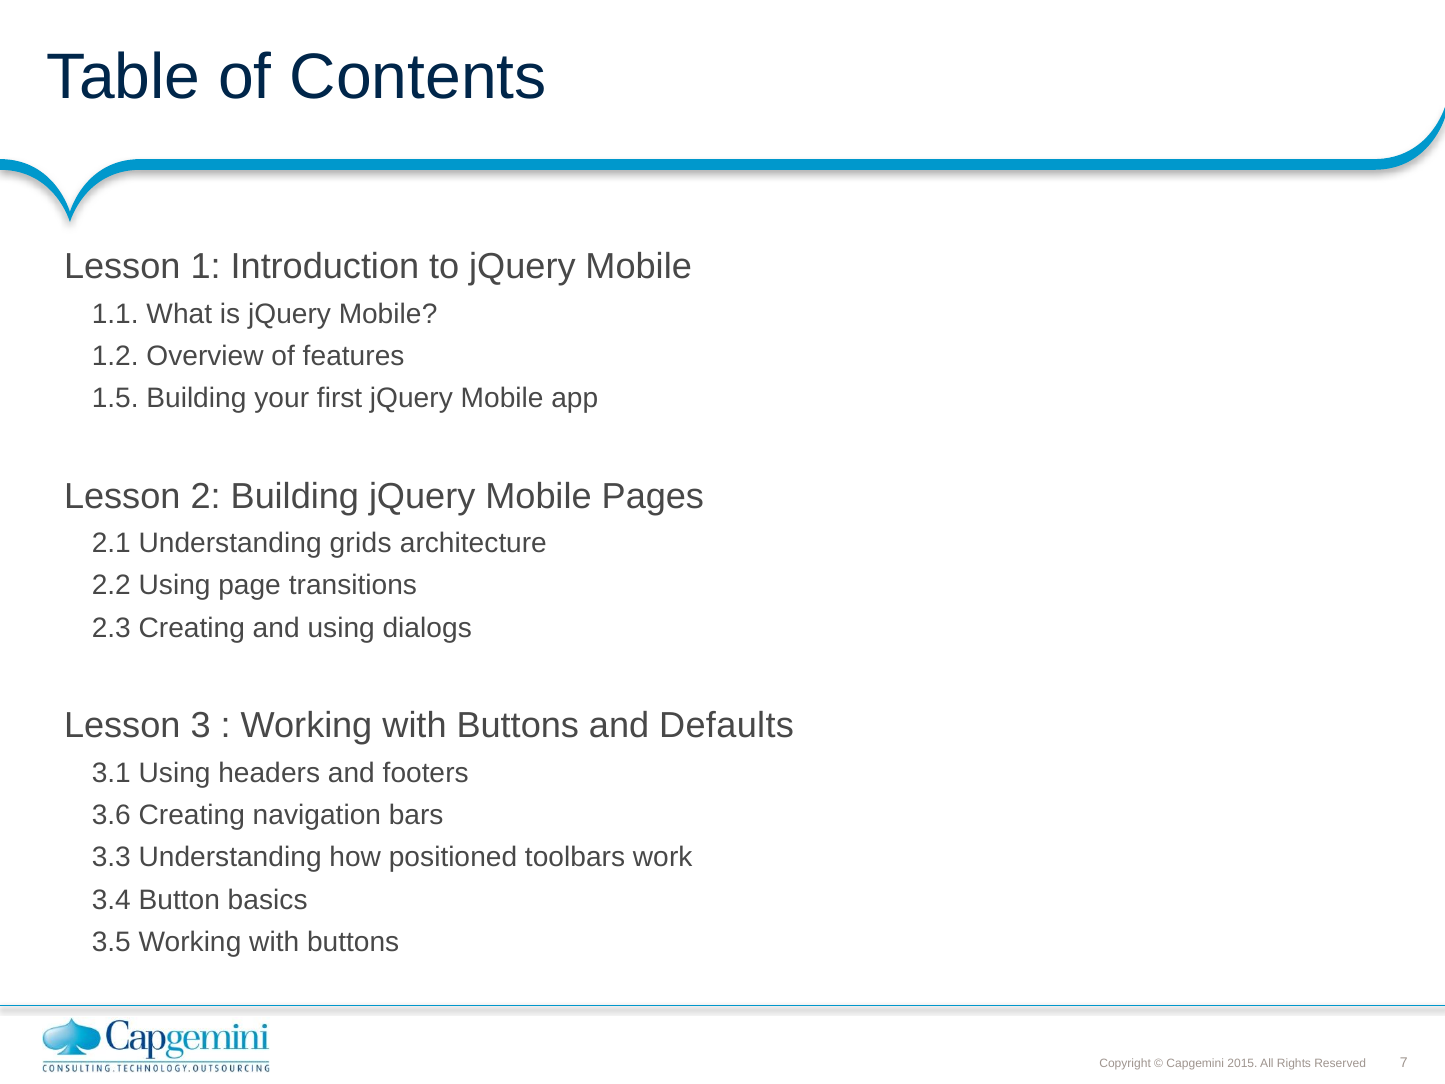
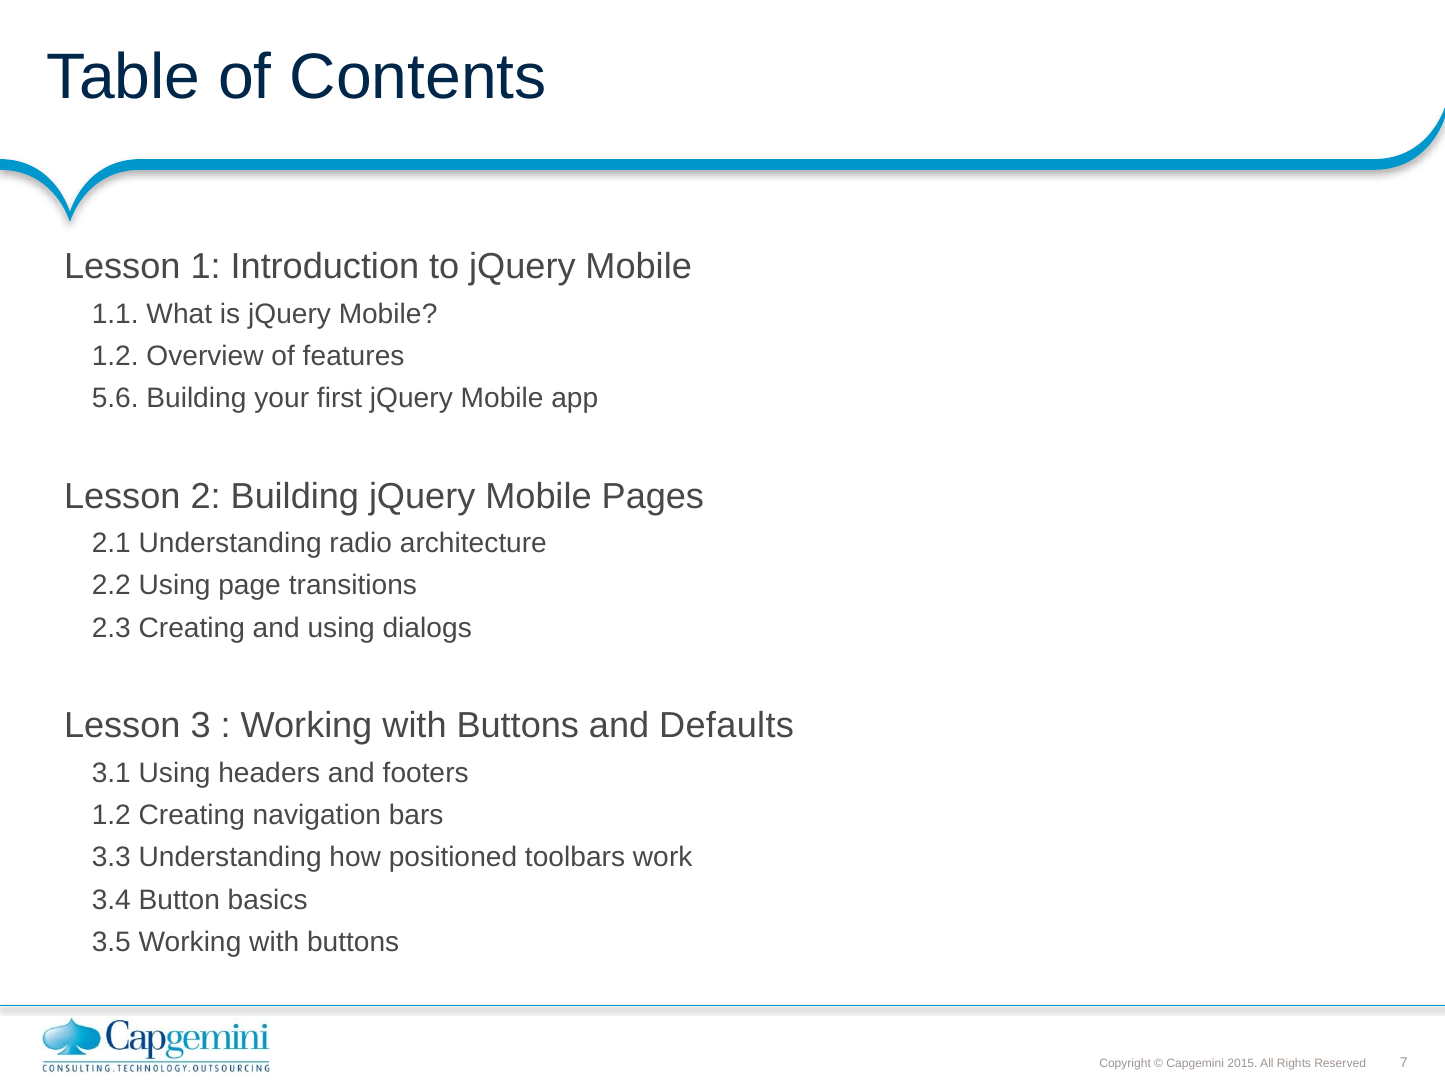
1.5: 1.5 -> 5.6 (115, 399)
grids: grids -> radio (361, 543)
3.6: 3.6 -> 1.2 (111, 815)
